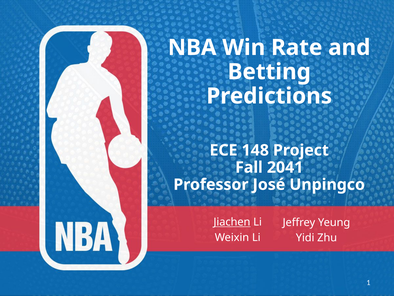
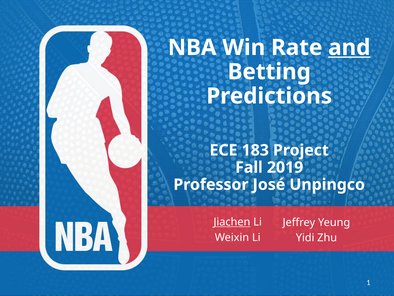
and underline: none -> present (349, 47)
148: 148 -> 183 (255, 150)
2041: 2041 -> 2019 (285, 167)
